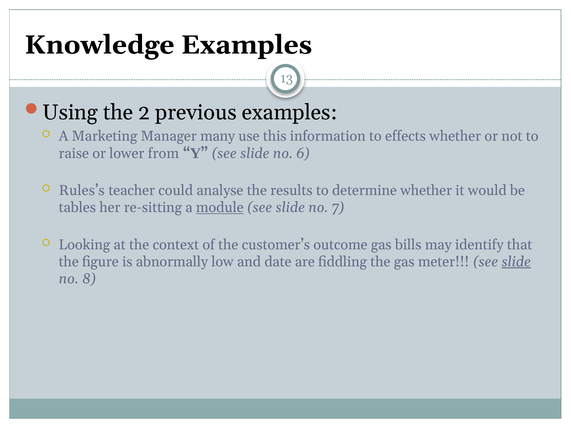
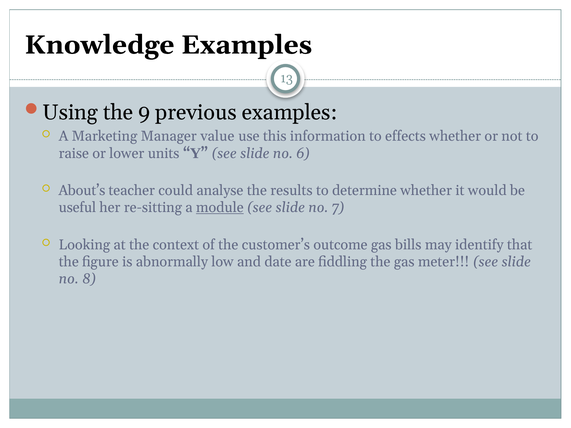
2: 2 -> 9 (144, 113)
many: many -> value (217, 136)
from: from -> units (164, 153)
Rules’s: Rules’s -> About’s (82, 191)
tables: tables -> useful (77, 208)
slide underline: present -> none (516, 262)
